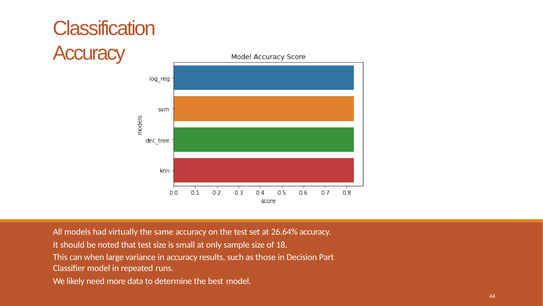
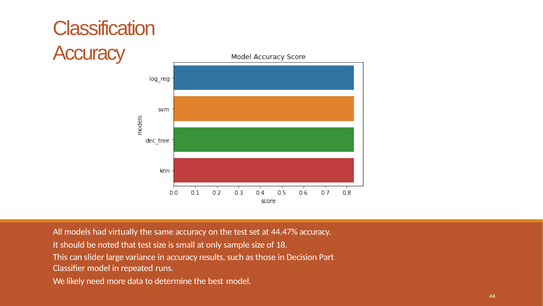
26.64%: 26.64% -> 44.47% (284, 231)
when: when -> slider (94, 257)
